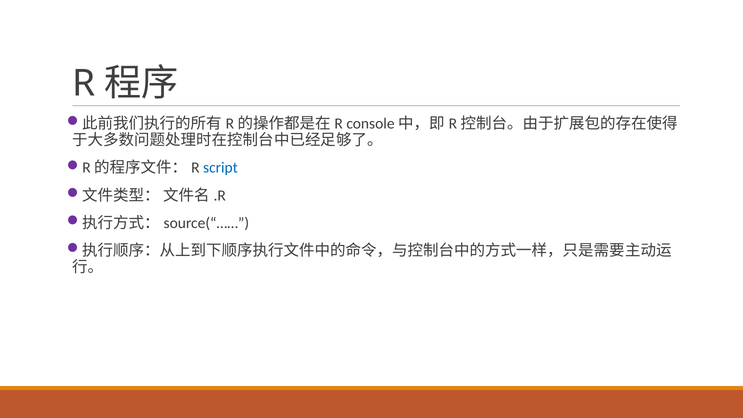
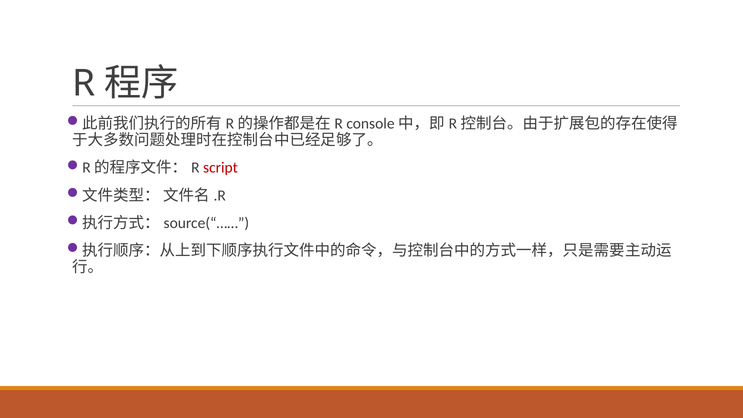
script colour: blue -> red (220, 168)
